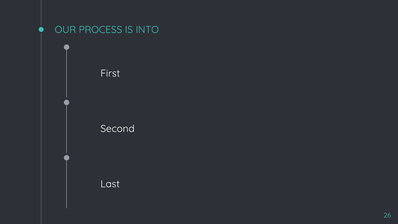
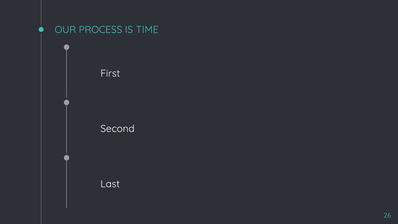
INTO: INTO -> TIME (147, 30)
